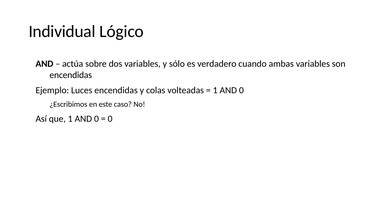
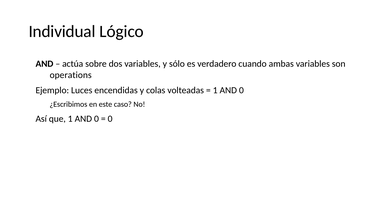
encendidas: encendidas -> operations (71, 75)
